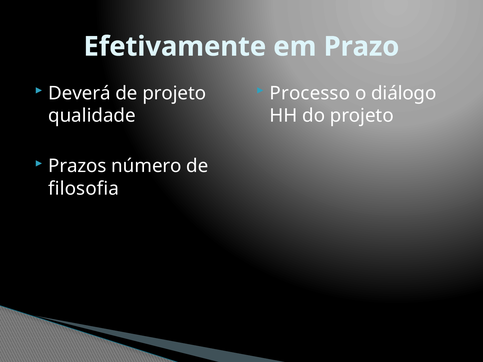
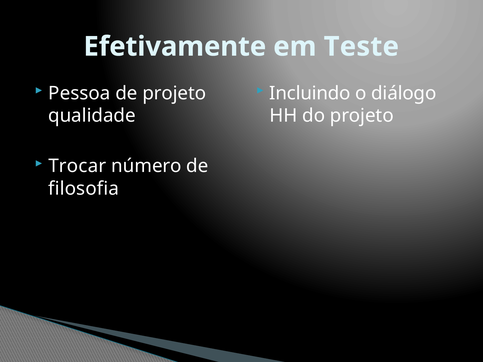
Prazo: Prazo -> Teste (361, 47)
Deverá: Deverá -> Pessoa (79, 93)
Processo: Processo -> Incluindo (310, 93)
Prazos: Prazos -> Trocar (77, 166)
